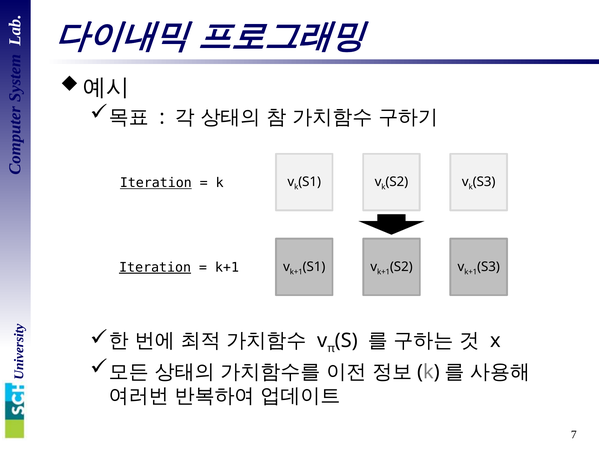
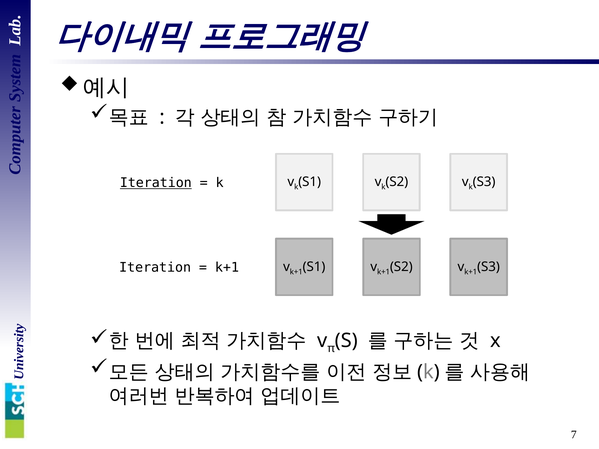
Iteration underline: present -> none (155, 268)
